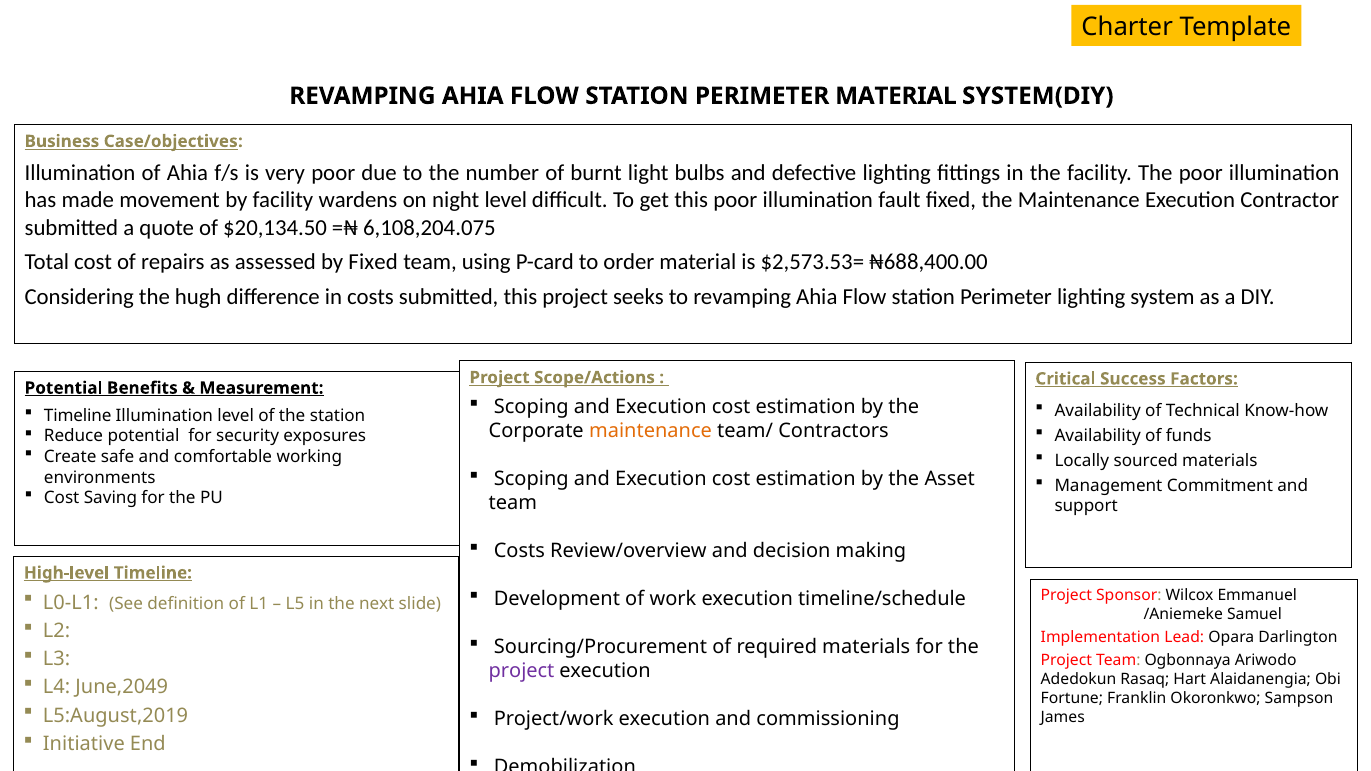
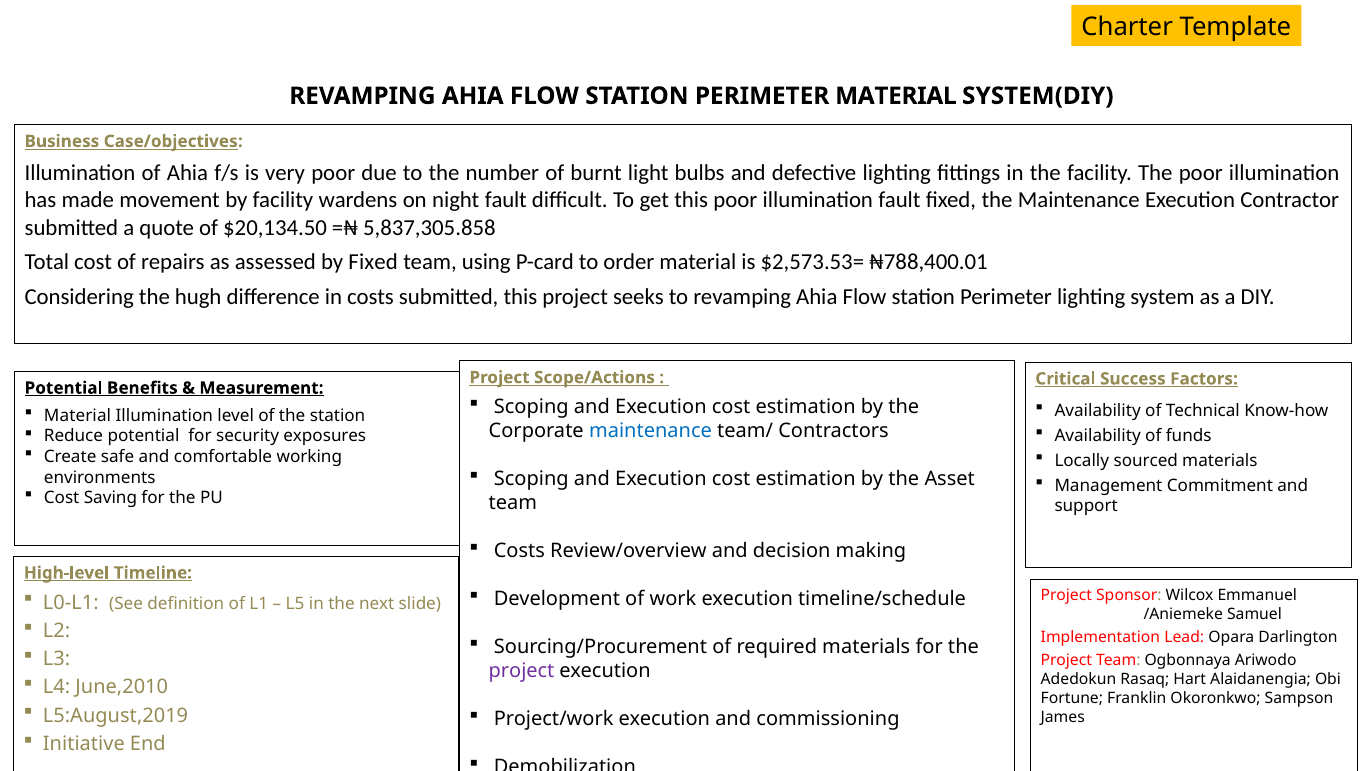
night level: level -> fault (506, 200)
6,108,204.075: 6,108,204.075 -> 5,837,305.858 (429, 228)
₦688,400.00: ₦688,400.00 -> ₦788,400.01 (928, 262)
Timeline: Timeline -> Material (78, 416)
maintenance colour: orange -> blue (651, 431)
June,2049: June,2049 -> June,2010 (122, 688)
